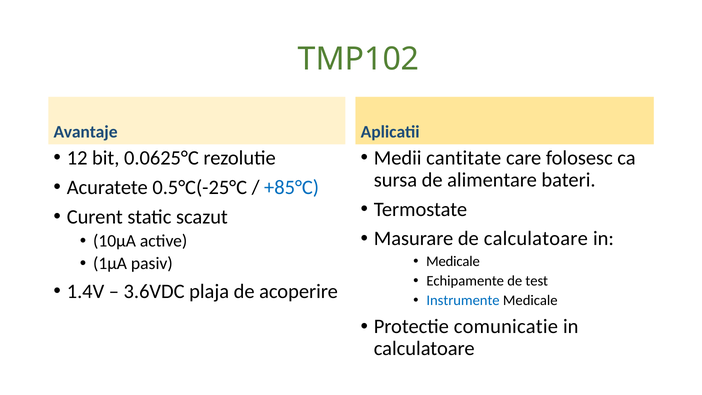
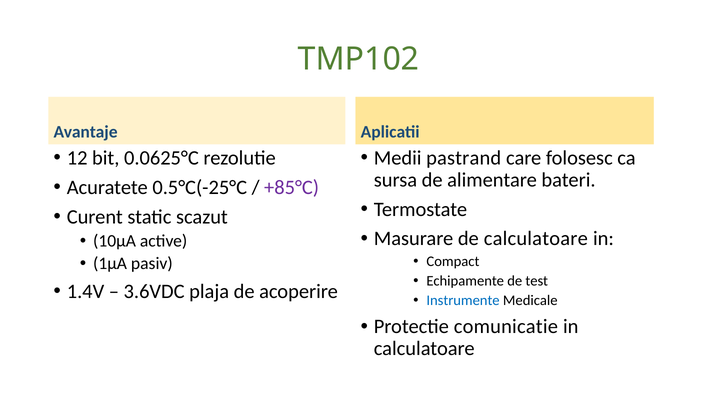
cantitate: cantitate -> pastrand (464, 158)
+85°C colour: blue -> purple (292, 187)
Medicale: Medicale -> Compact (453, 261)
